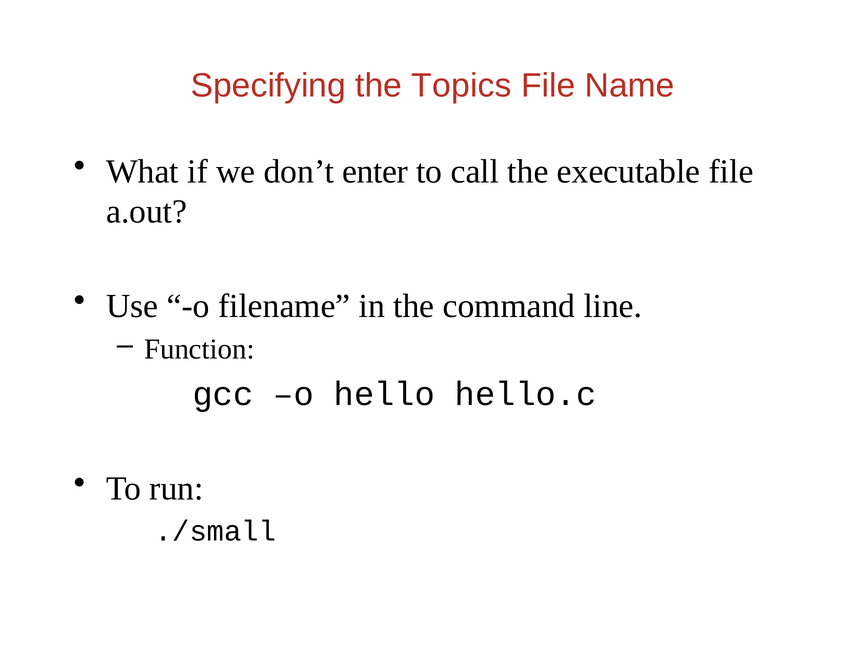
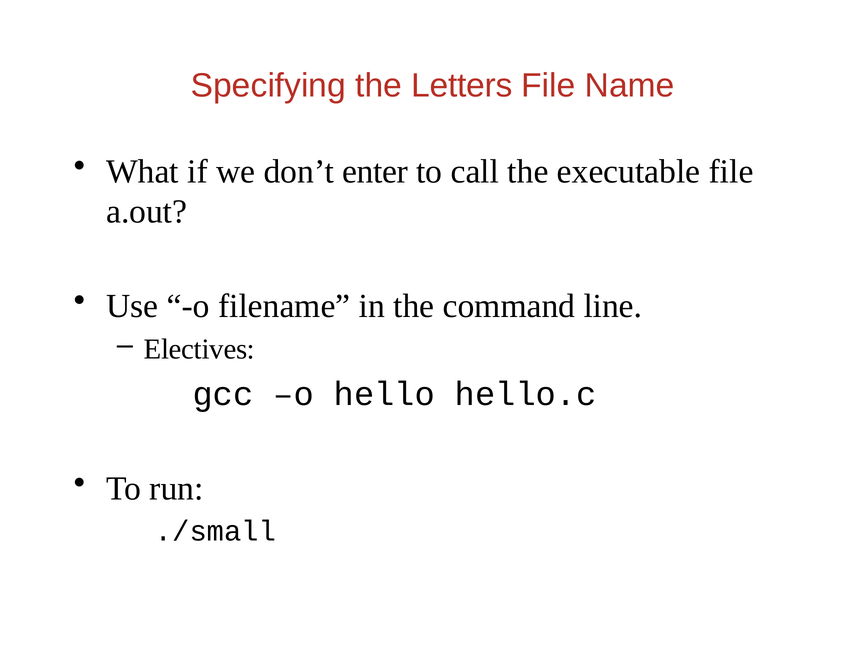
Topics: Topics -> Letters (462, 85)
Function: Function -> Electives (199, 349)
